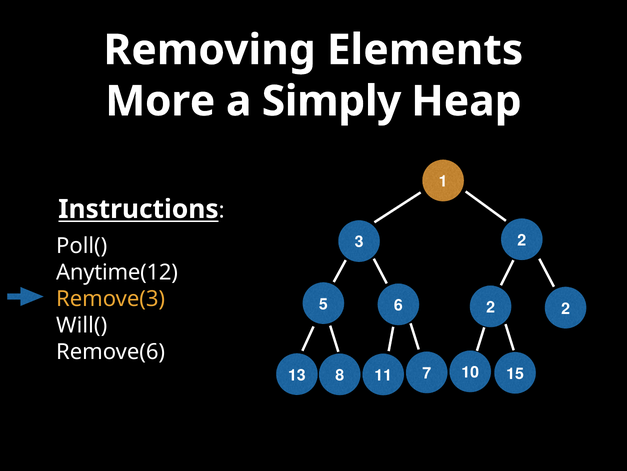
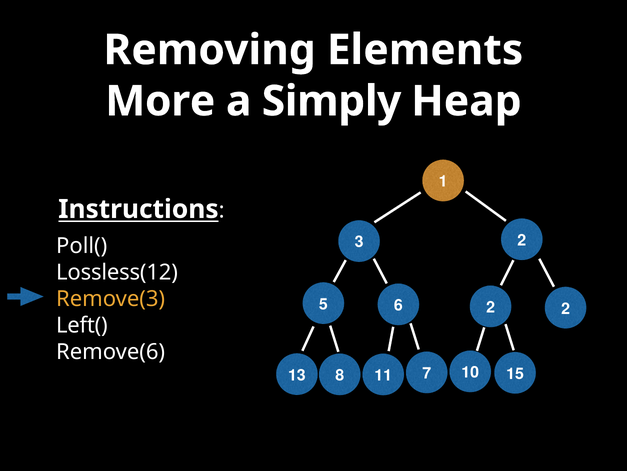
Anytime(12: Anytime(12 -> Lossless(12 (117, 272)
Will(: Will( -> Left( (82, 325)
